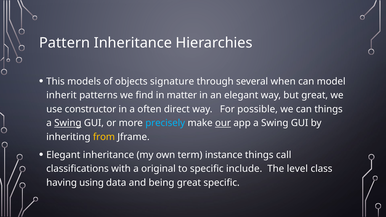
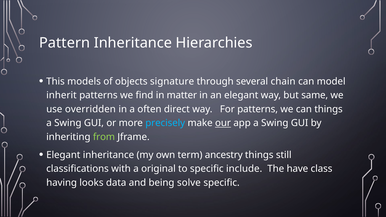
when: when -> chain (283, 81)
but great: great -> same (315, 95)
constructor: constructor -> overridden (90, 109)
For possible: possible -> patterns (258, 109)
Swing underline: present -> none (68, 123)
from colour: yellow -> light green (104, 137)
instance: instance -> ancestry (224, 155)
call: call -> still (284, 155)
level: level -> have (297, 169)
using: using -> looks (91, 183)
being great: great -> solve (189, 183)
